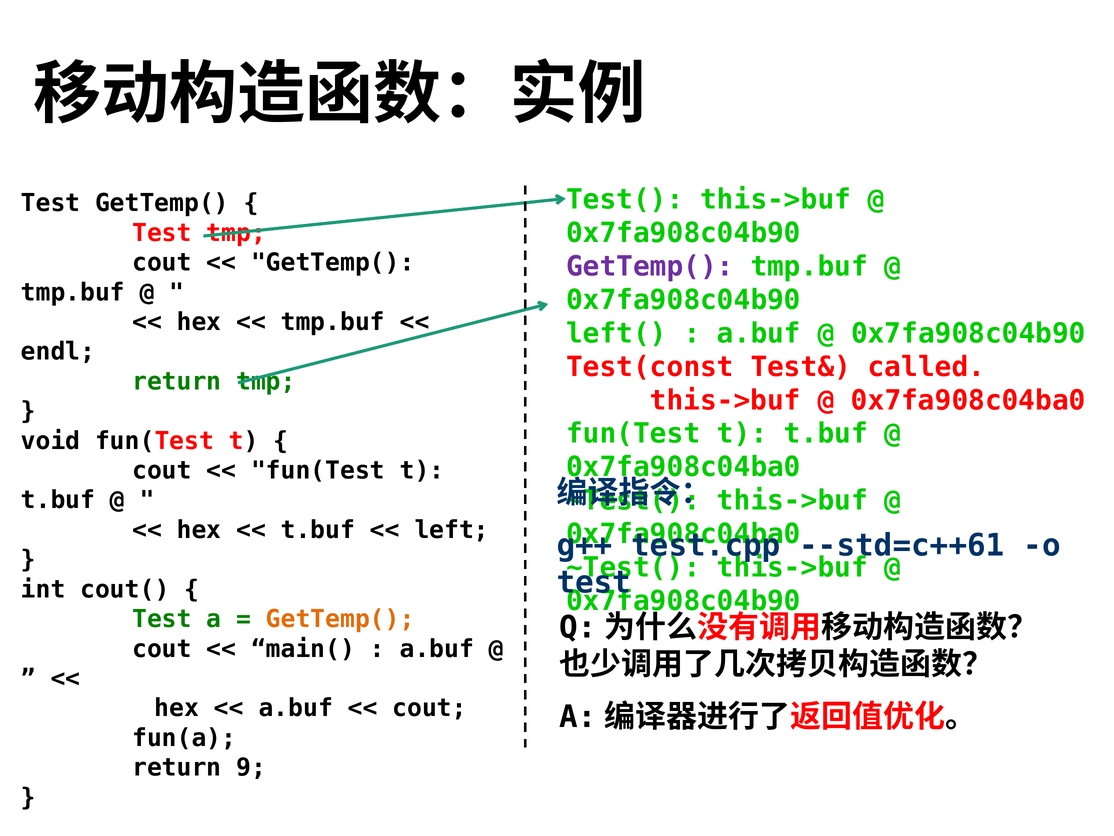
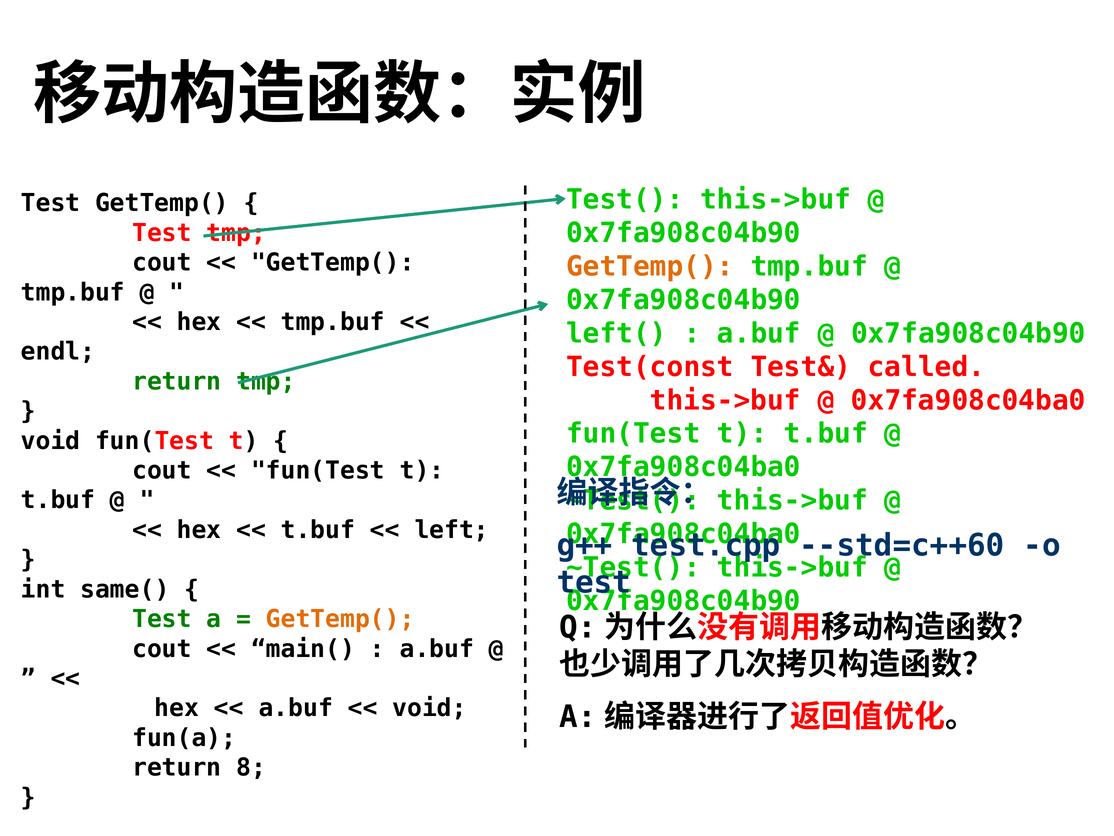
GetTemp( colour: purple -> orange (650, 266)
--std=c++61: --std=c++61 -> --std=c++60 (902, 545)
cout(: cout( -> same( (125, 589)
cout: cout -> void (429, 708)
9: 9 -> 8 (251, 767)
